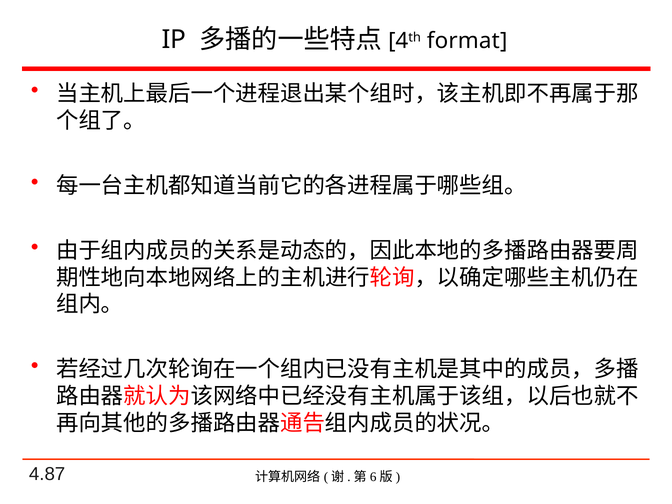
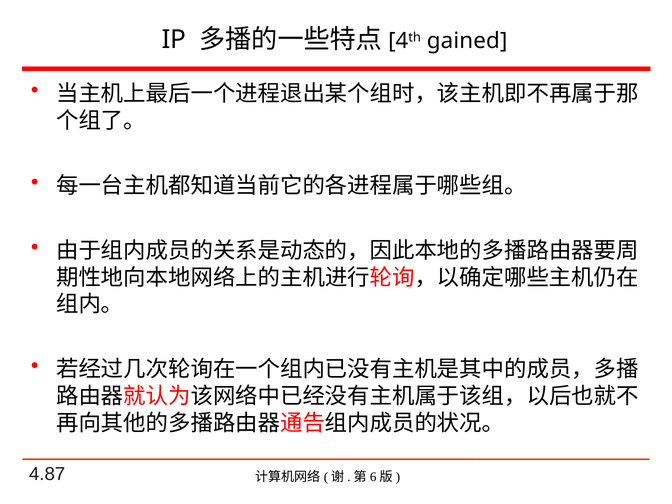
format: format -> gained (467, 41)
